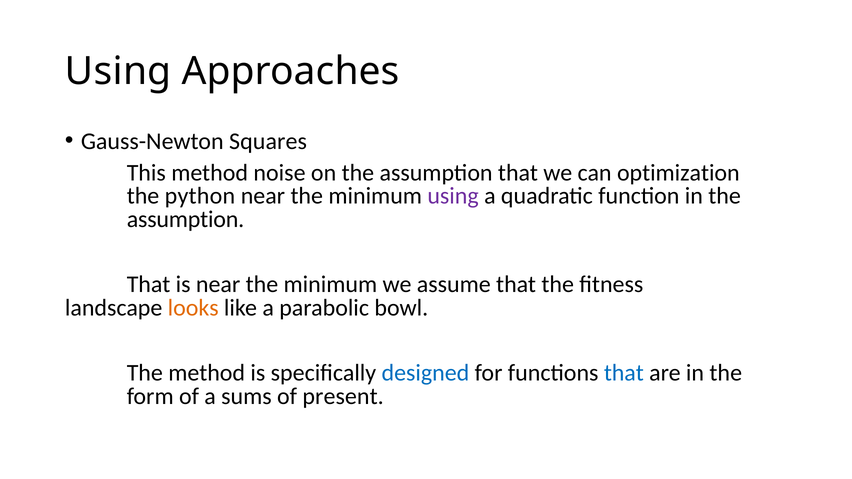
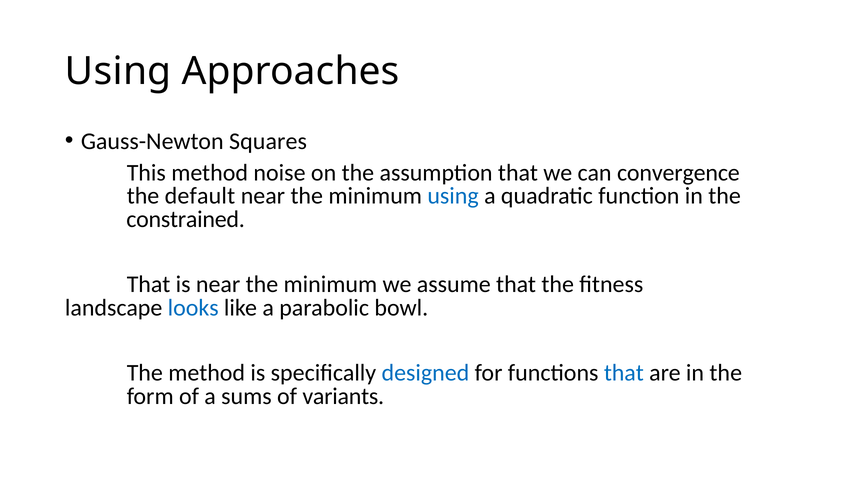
optimization: optimization -> convergence (678, 173)
python: python -> default (200, 196)
using colour: purple -> blue (453, 196)
assumption: assumption -> constrained (186, 219)
looks colour: orange -> blue (193, 308)
present: present -> variants (343, 396)
